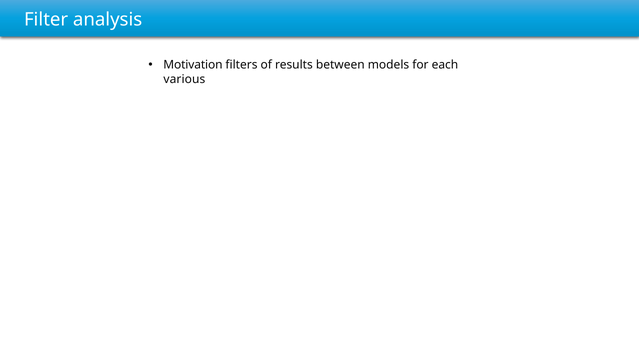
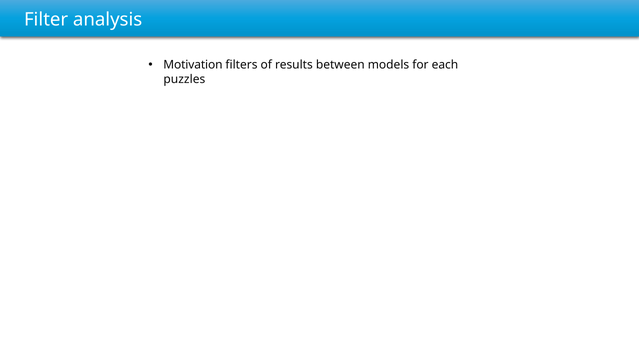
various: various -> puzzles (184, 79)
